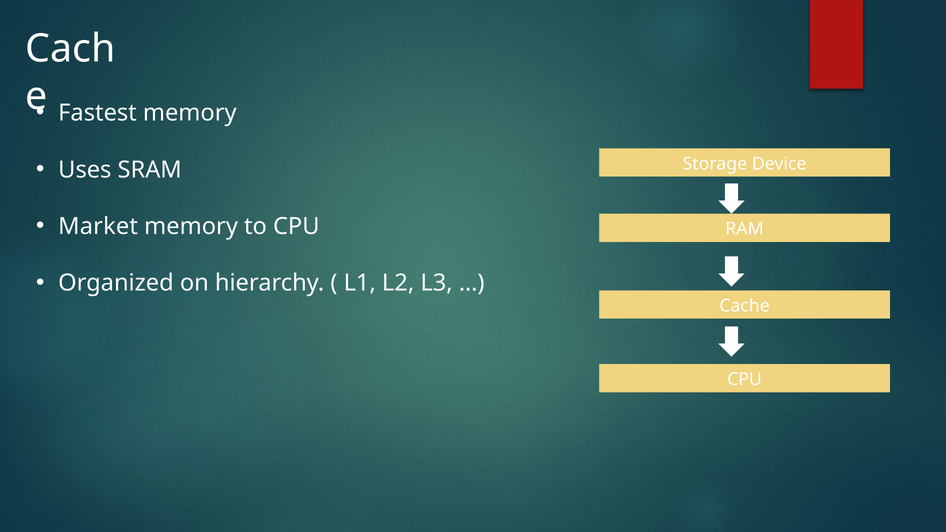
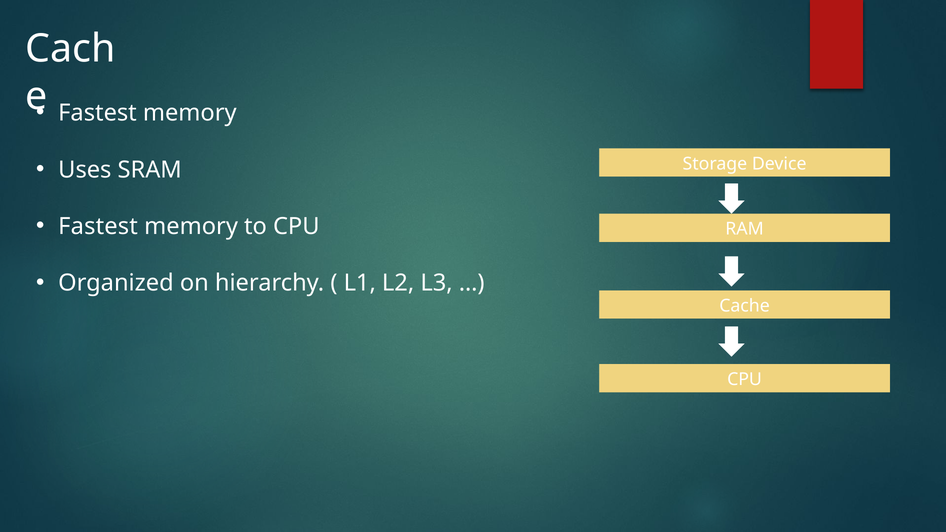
Market: Market -> Fastest (98, 226)
